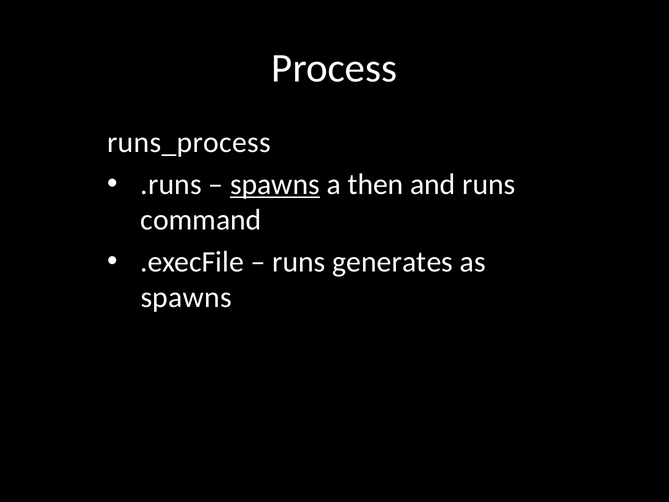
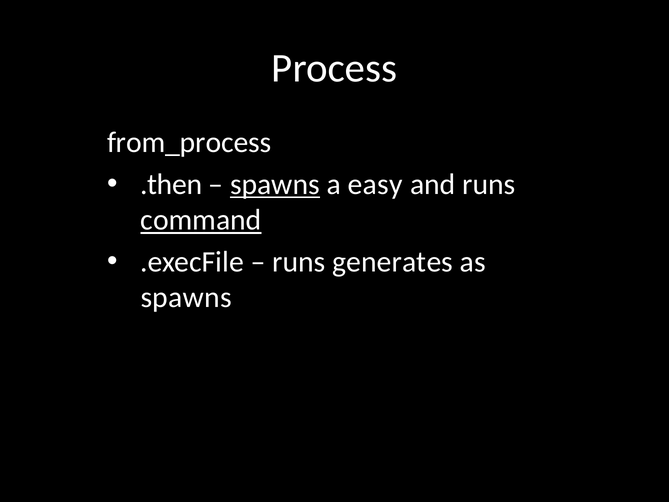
runs_process: runs_process -> from_process (189, 143)
.runs: .runs -> .then (171, 184)
then: then -> easy (375, 184)
command underline: none -> present (201, 220)
